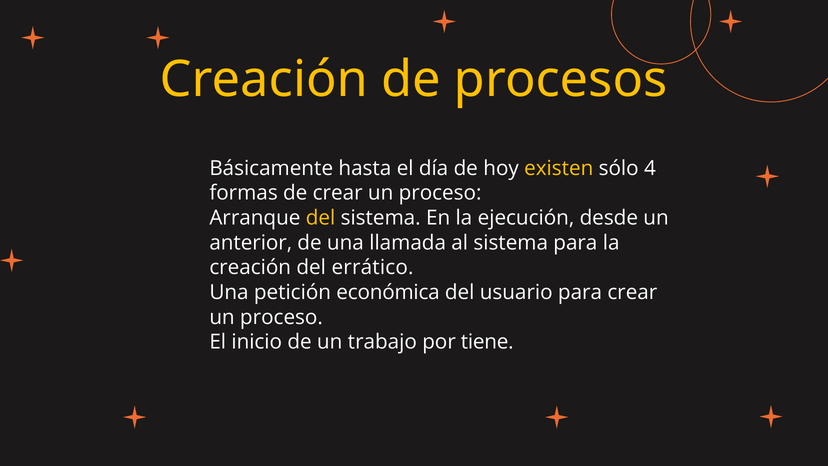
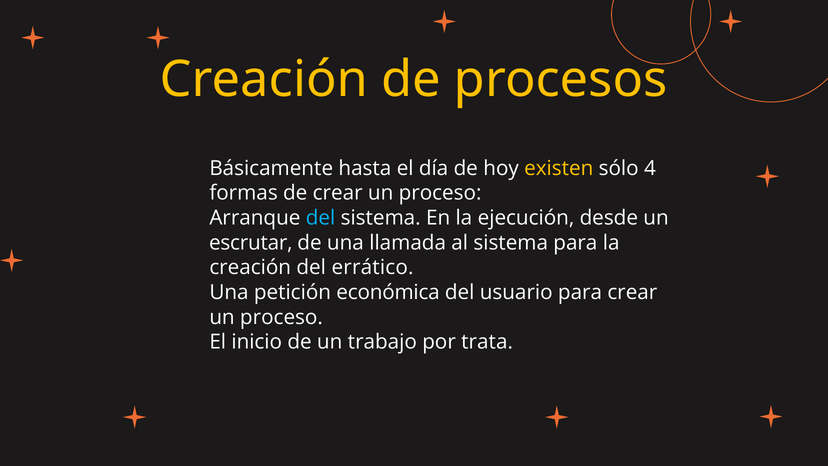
del colour: yellow -> light blue (321, 218)
anterior: anterior -> escrutar (251, 243)
tiene: tiene -> trata (487, 342)
